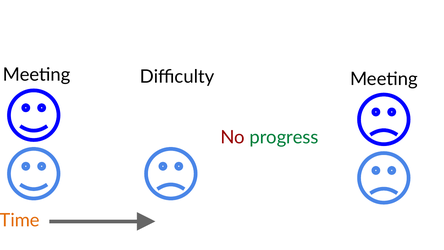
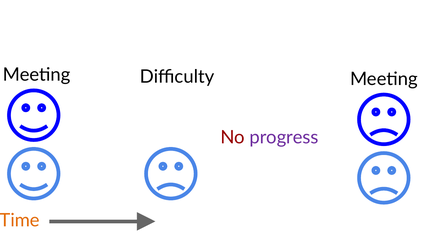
progress colour: green -> purple (284, 137)
